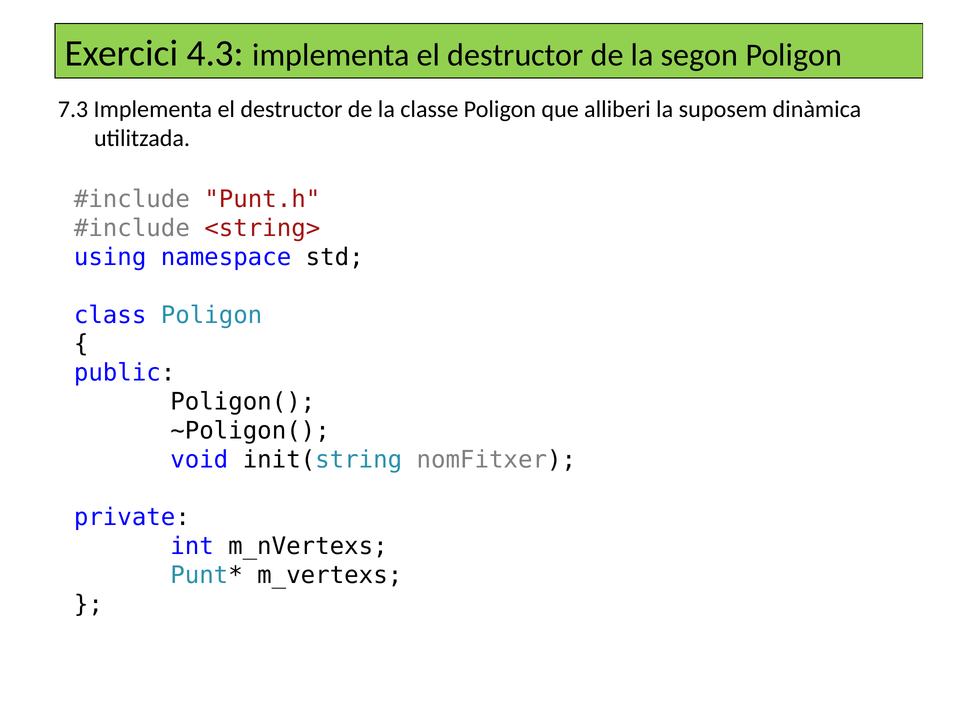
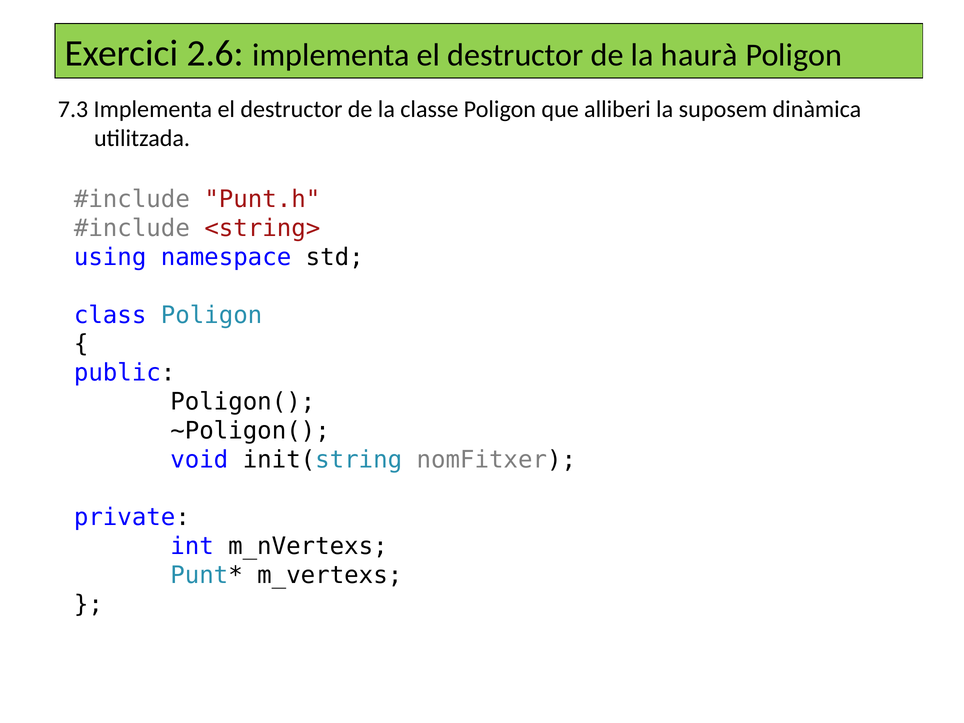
4.3: 4.3 -> 2.6 (215, 54)
segon: segon -> haurà (699, 55)
